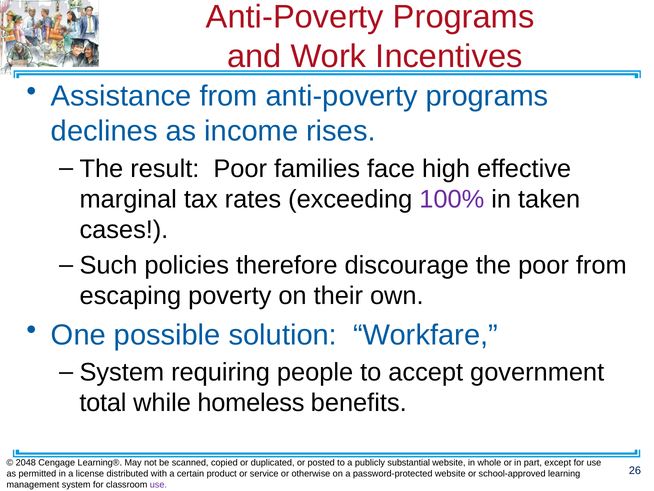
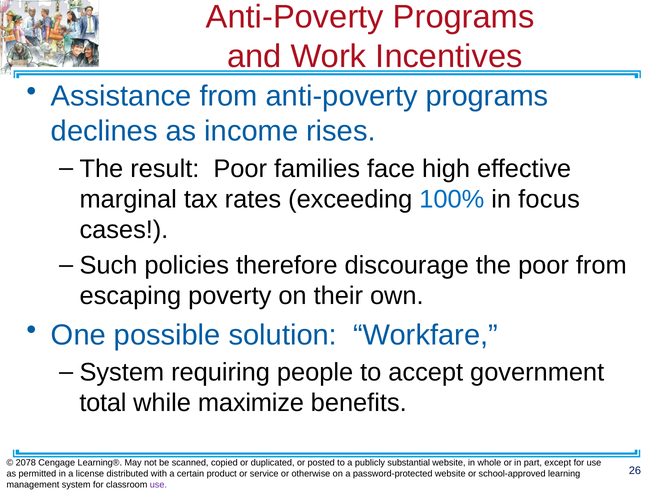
100% colour: purple -> blue (452, 199)
taken: taken -> focus (549, 199)
homeless: homeless -> maximize (251, 403)
2048: 2048 -> 2078 (26, 462)
